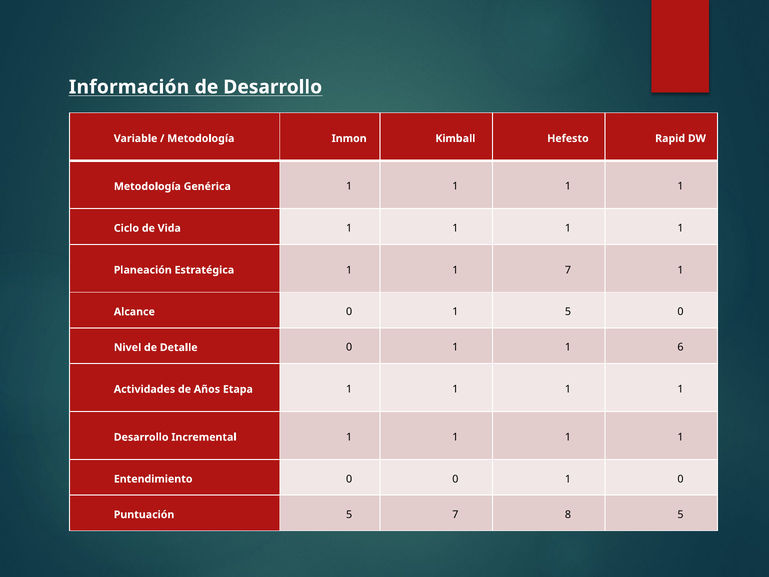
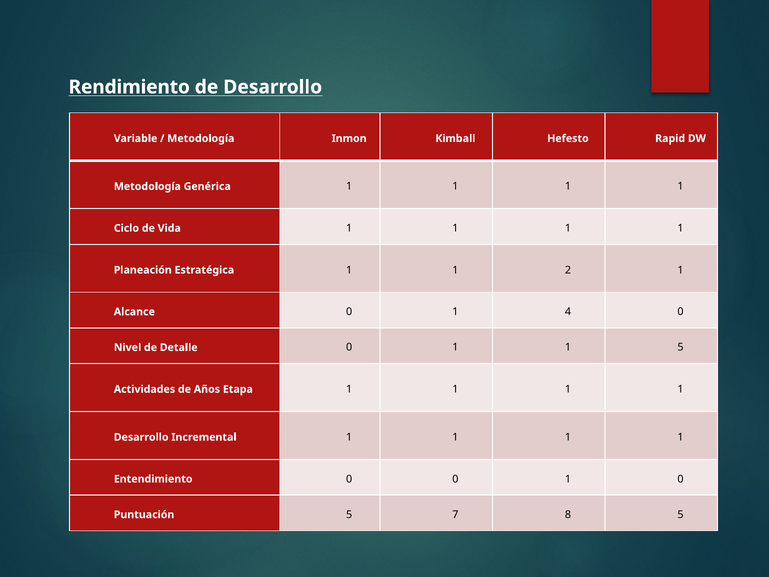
Información: Información -> Rendimiento (129, 87)
1 7: 7 -> 2 (568, 270)
1 5: 5 -> 4 (568, 312)
1 6: 6 -> 5 (681, 347)
